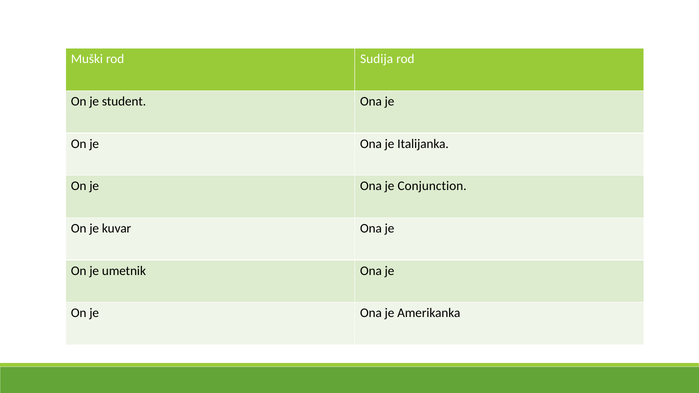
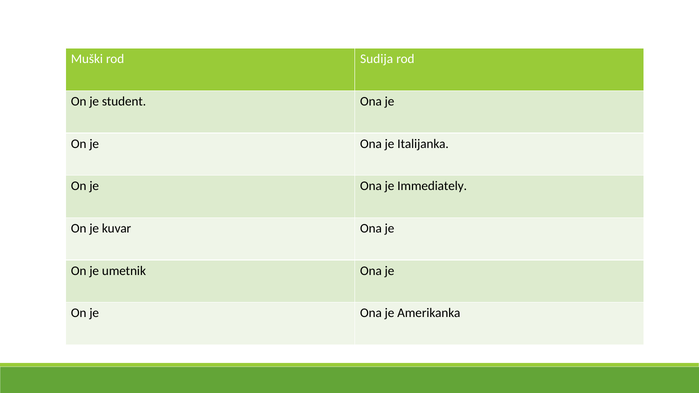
Conjunction: Conjunction -> Immediately (432, 186)
